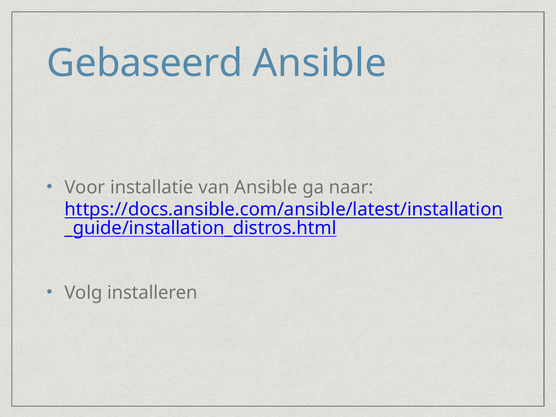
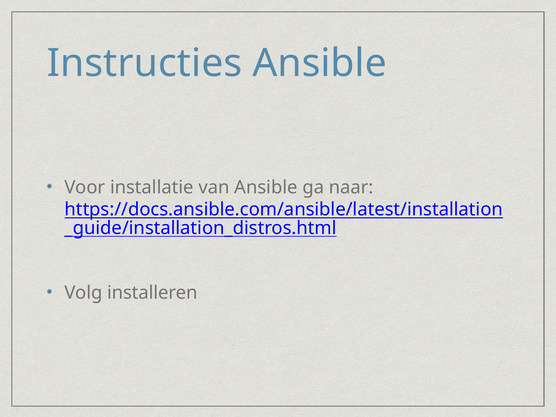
Gebaseerd: Gebaseerd -> Instructies (145, 63)
